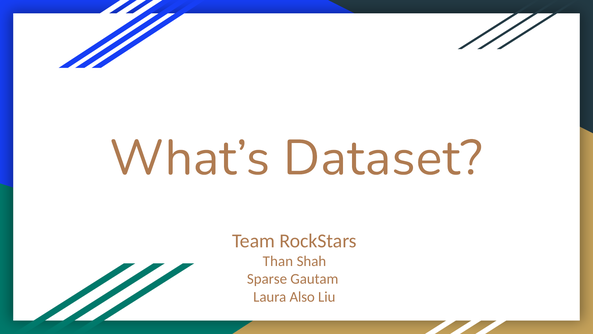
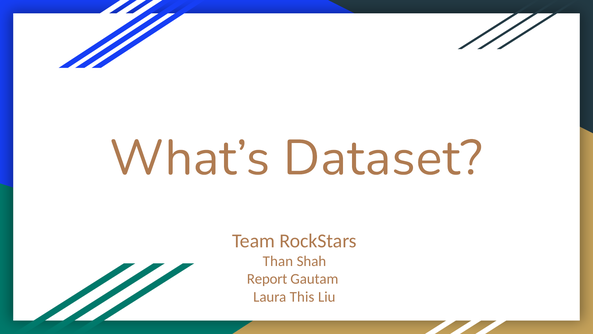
Sparse: Sparse -> Report (267, 279)
Also: Also -> This (302, 297)
